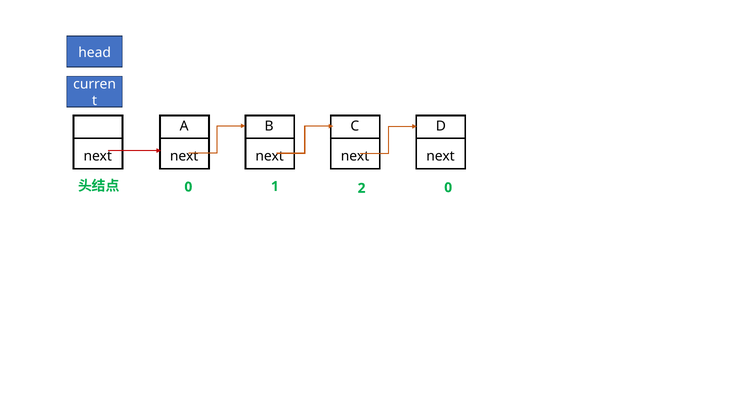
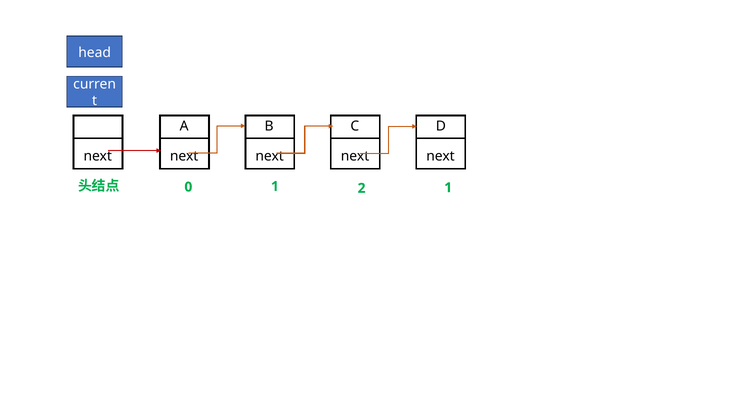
0 0: 0 -> 1 (448, 188)
